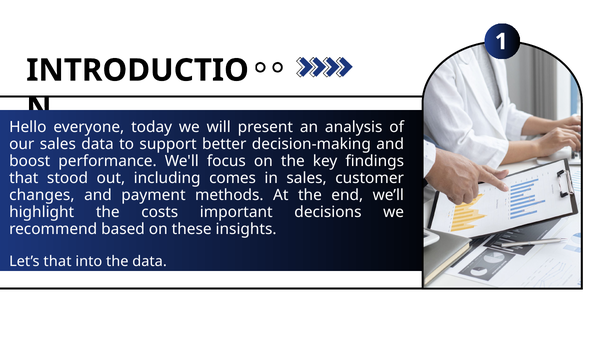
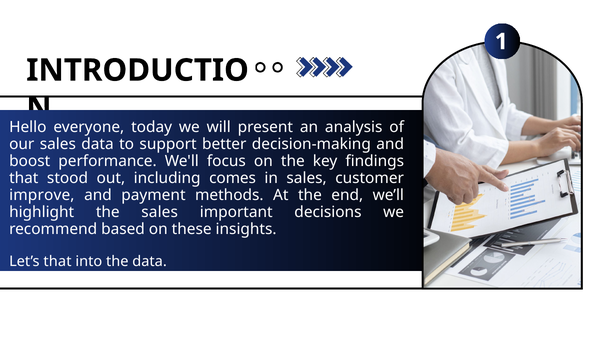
changes: changes -> improve (42, 195)
the costs: costs -> sales (160, 212)
